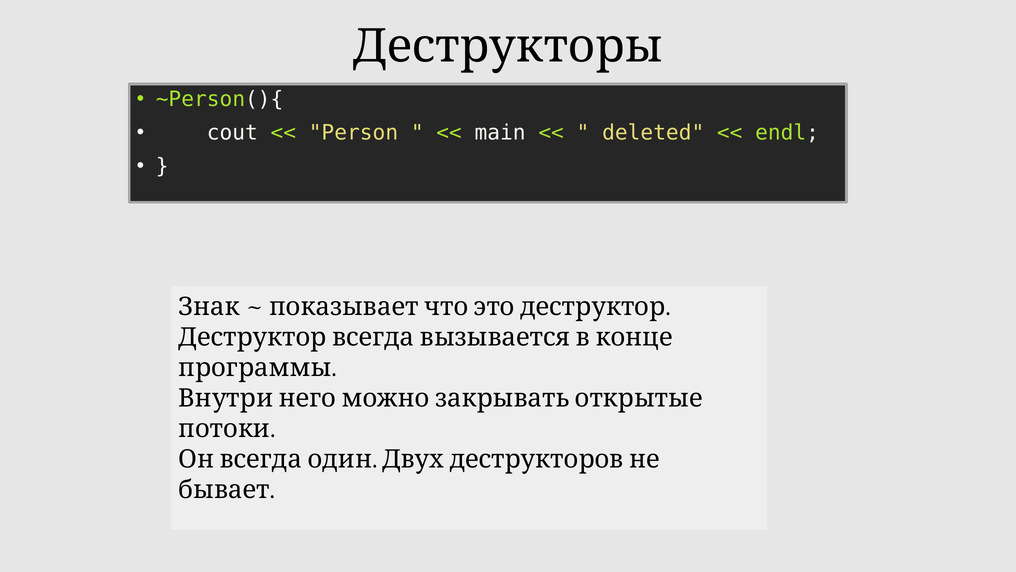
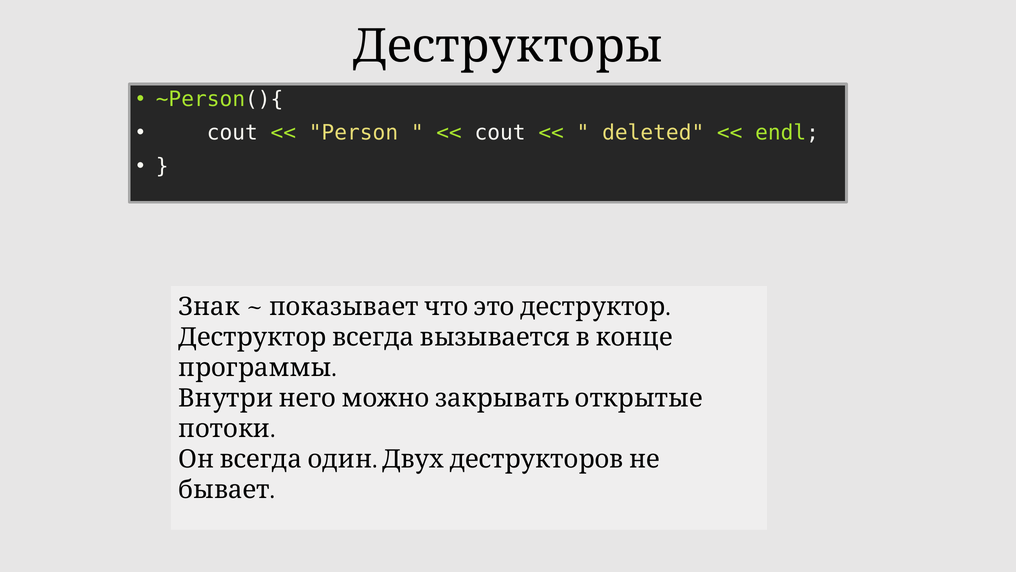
main: main -> cout (500, 133)
